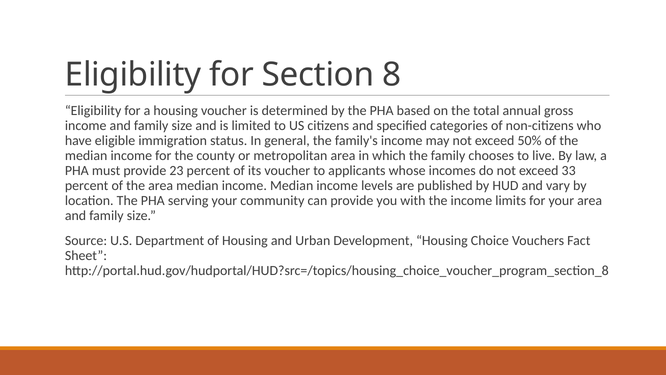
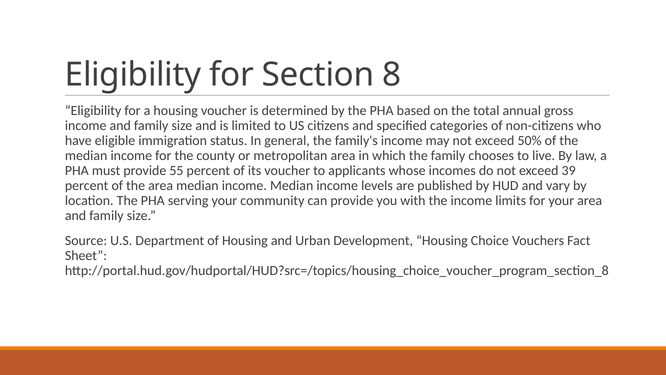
23: 23 -> 55 (176, 171)
33: 33 -> 39 (569, 171)
